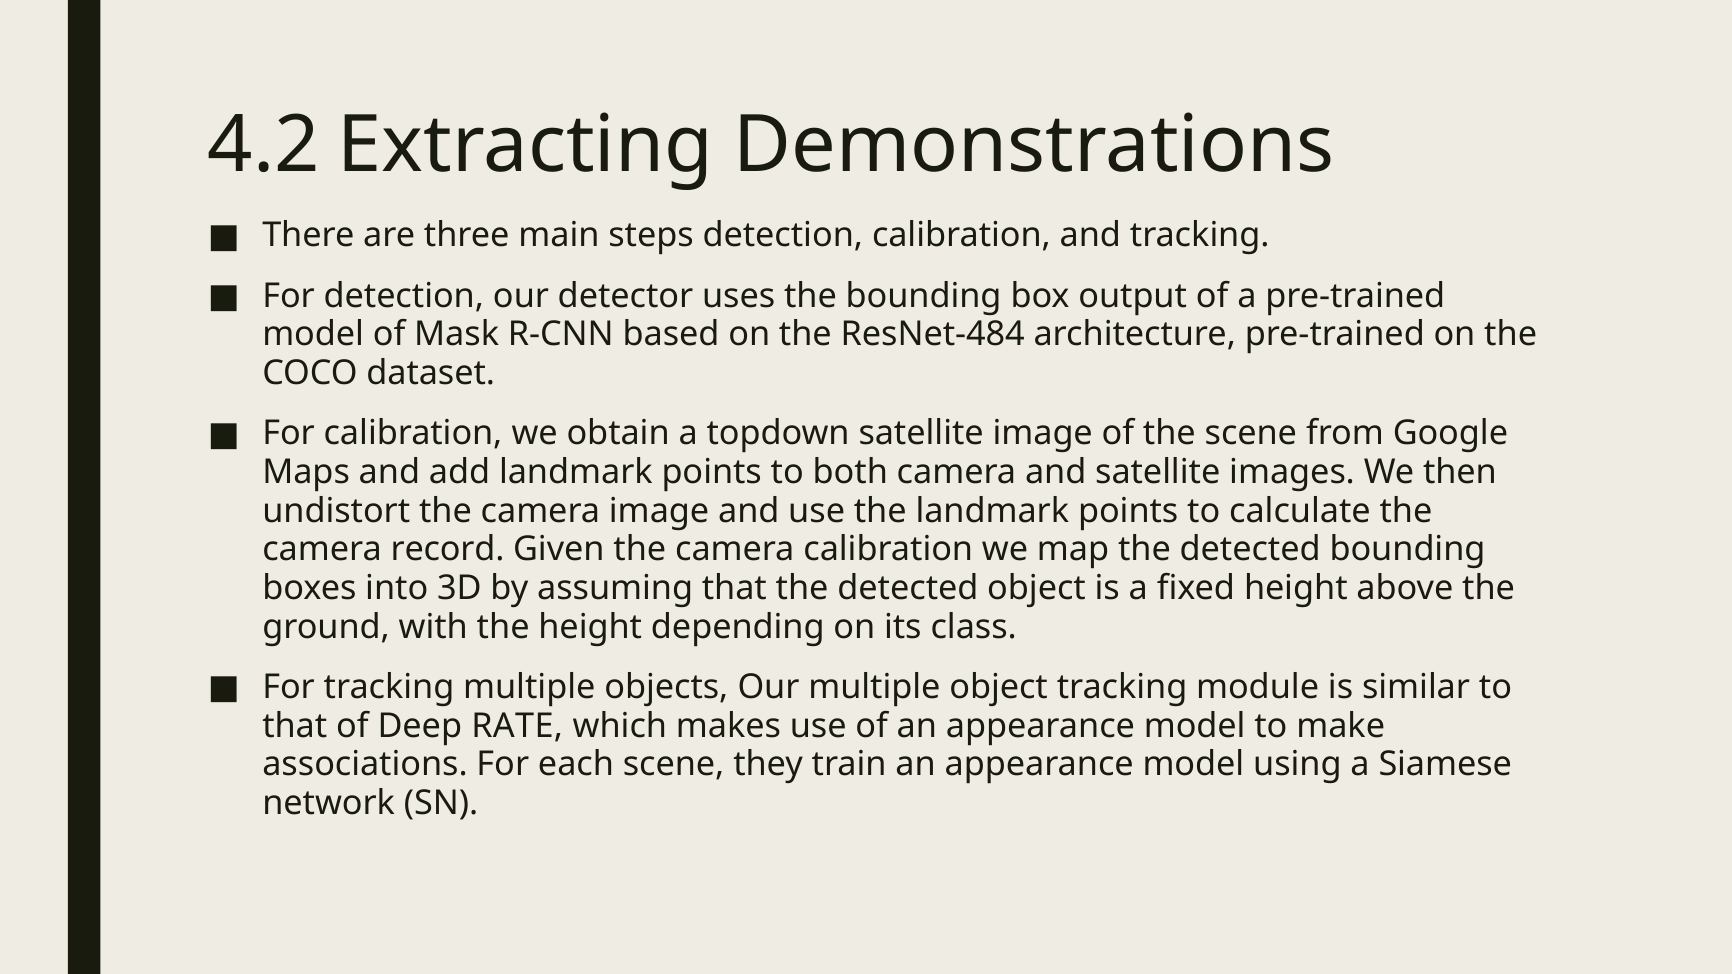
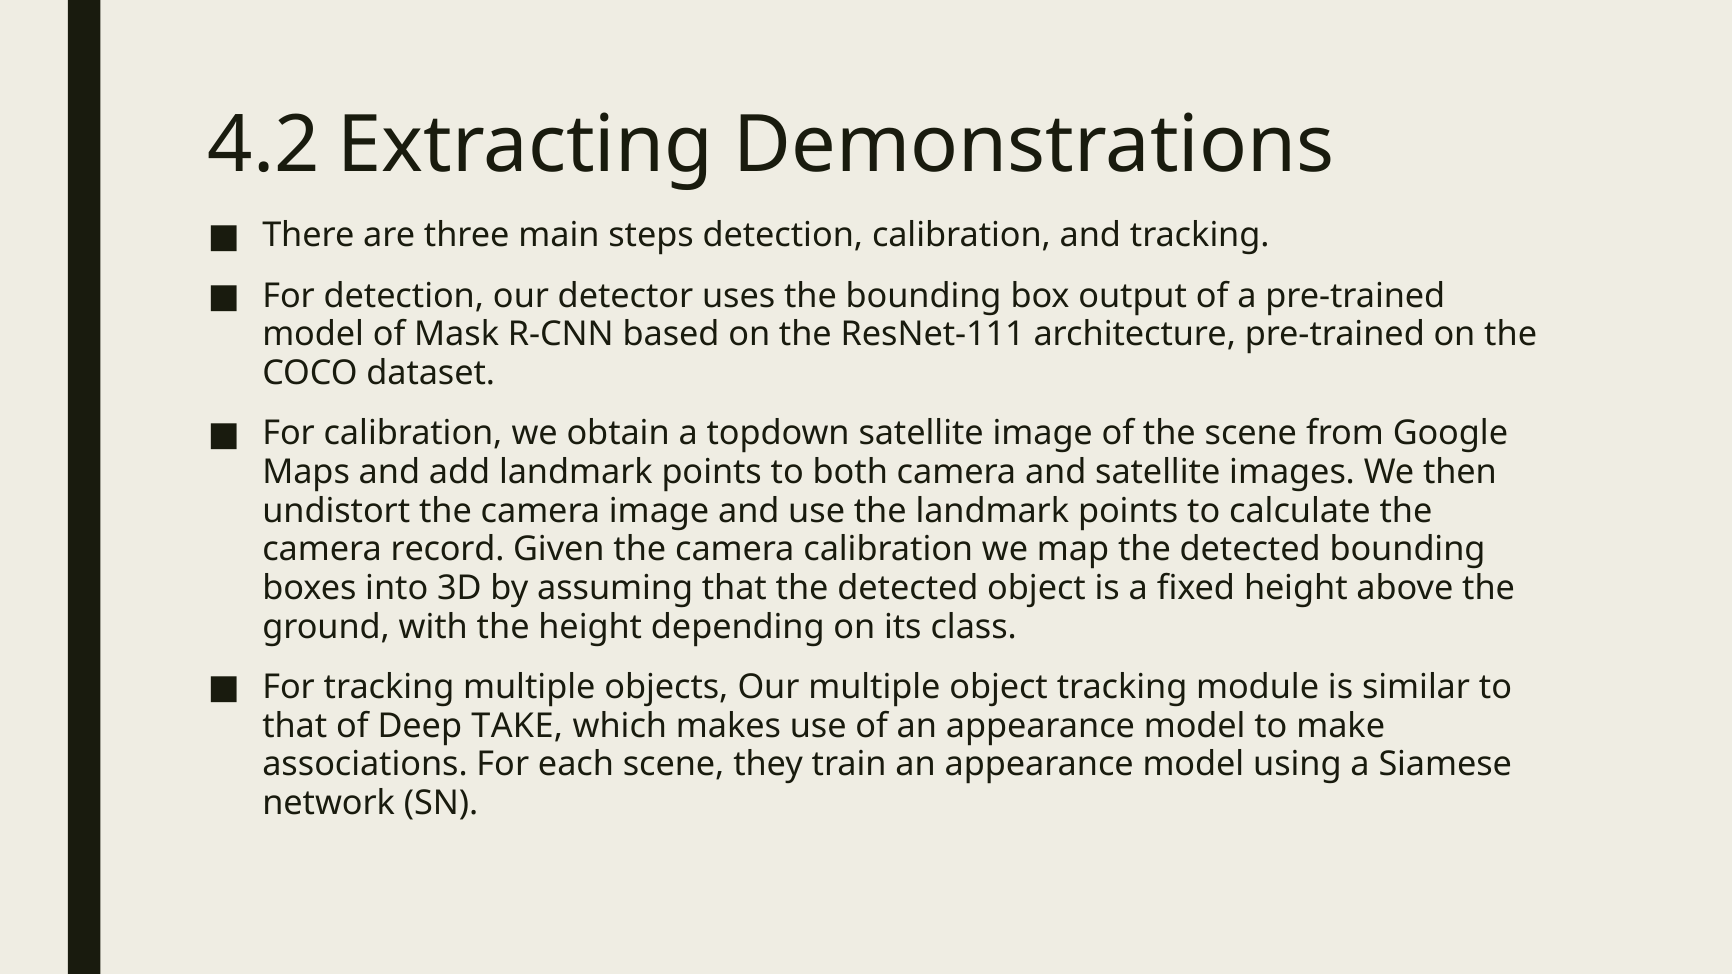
ResNet-484: ResNet-484 -> ResNet-111 (933, 335)
RATE: RATE -> TAKE (517, 726)
